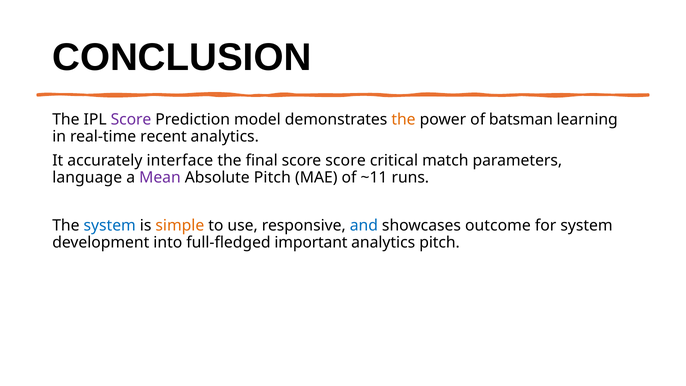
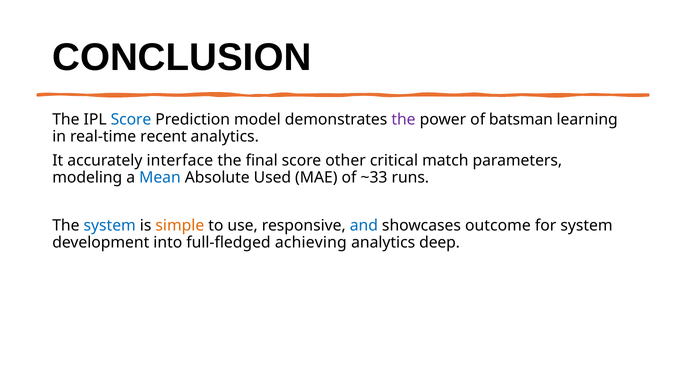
Score colour: purple -> blue (131, 120)
the colour: orange -> purple (403, 120)
score score: score -> other (346, 161)
language: language -> modeling (87, 178)
Mean colour: purple -> blue (160, 178)
Absolute Pitch: Pitch -> Used (272, 178)
~11: ~11 -> ~33 (374, 178)
important: important -> achieving (311, 243)
analytics pitch: pitch -> deep (440, 243)
